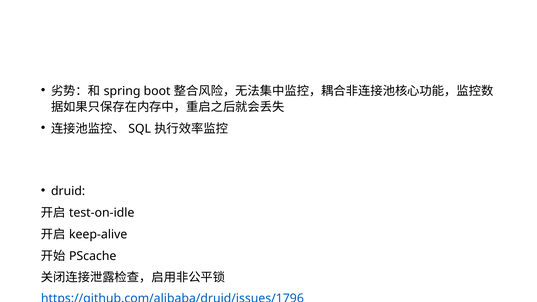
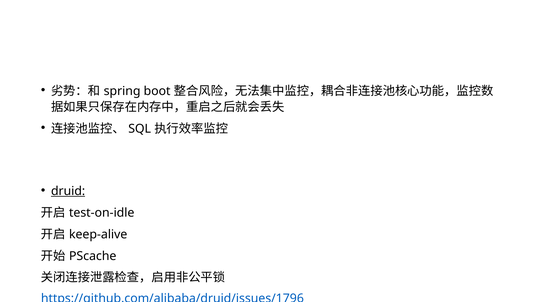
druid underline: none -> present (68, 191)
